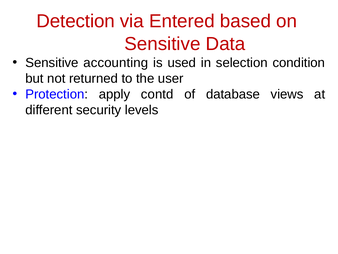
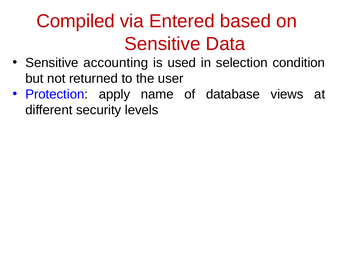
Detection: Detection -> Compiled (76, 21)
contd: contd -> name (157, 94)
